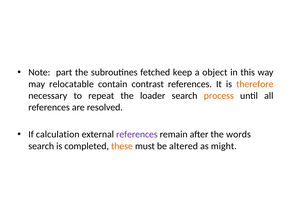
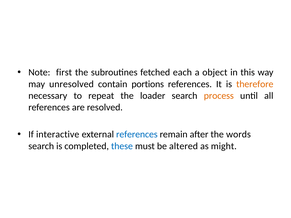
part: part -> first (64, 72)
keep: keep -> each (182, 72)
relocatable: relocatable -> unresolved (71, 84)
contrast: contrast -> portions (148, 84)
calculation: calculation -> interactive (58, 135)
references colour: purple -> blue (137, 135)
these colour: orange -> blue (122, 146)
